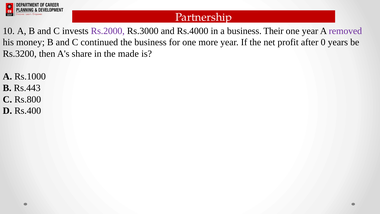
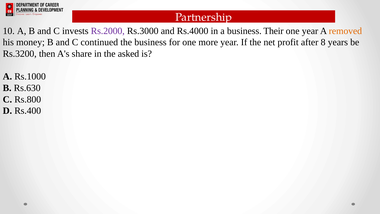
removed colour: purple -> orange (345, 31)
0: 0 -> 8 (323, 42)
made: made -> asked (128, 54)
Rs.443: Rs.443 -> Rs.630 (27, 88)
